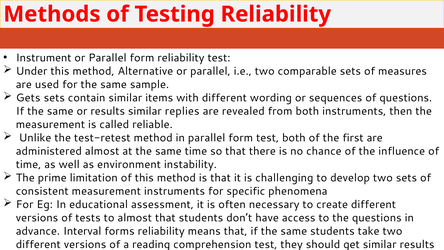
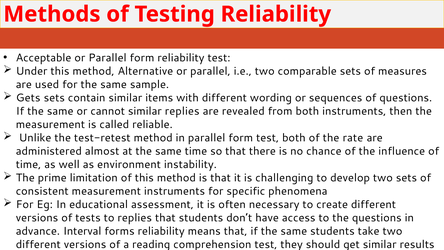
Instrument: Instrument -> Acceptable (44, 58)
or results: results -> cannot (108, 111)
first: first -> rate (353, 138)
to almost: almost -> replies (135, 218)
